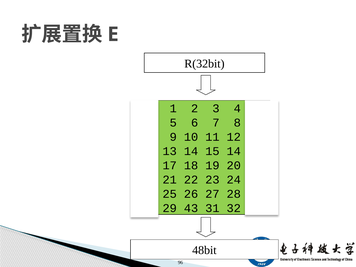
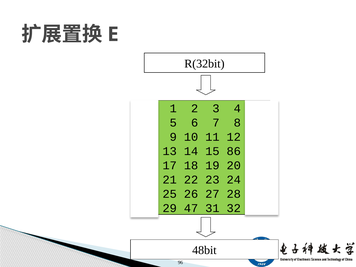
15 14: 14 -> 86 (234, 151)
43: 43 -> 47 (191, 208)
